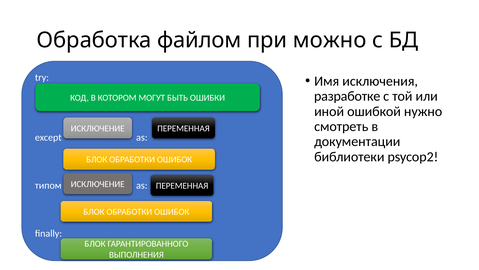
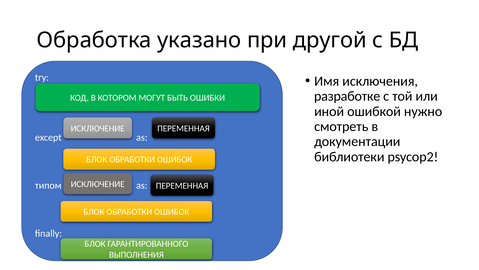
файлом: файлом -> указано (199, 40)
можно: можно -> другой (330, 40)
